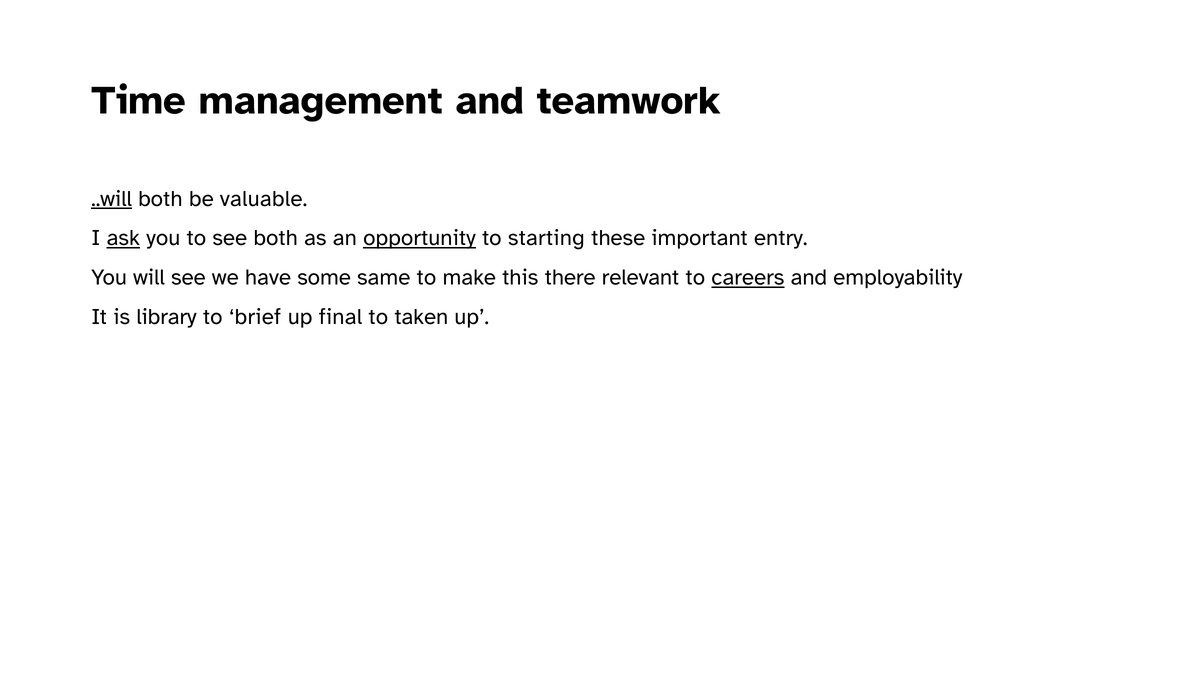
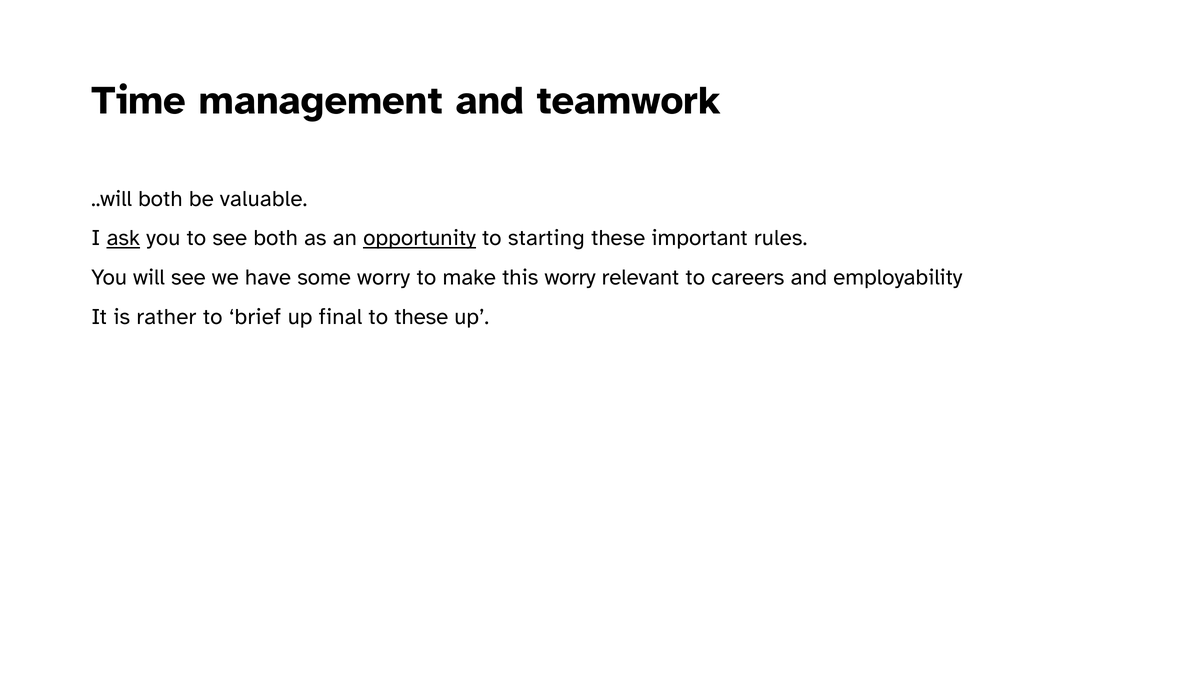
..will underline: present -> none (112, 199)
entry: entry -> rules (781, 238)
some same: same -> worry (384, 277)
this there: there -> worry (570, 277)
careers underline: present -> none (748, 277)
library: library -> rather (166, 317)
to taken: taken -> these (421, 317)
